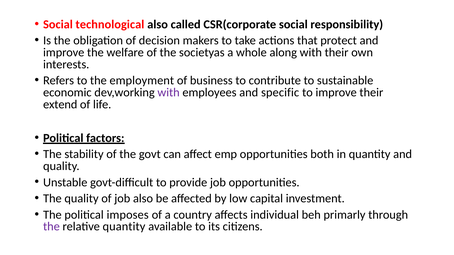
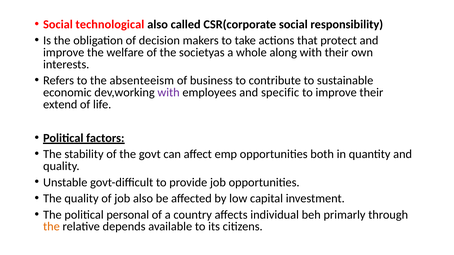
employment: employment -> absenteeism (142, 81)
imposes: imposes -> personal (128, 215)
the colour: purple -> orange (51, 227)
relative quantity: quantity -> depends (124, 227)
